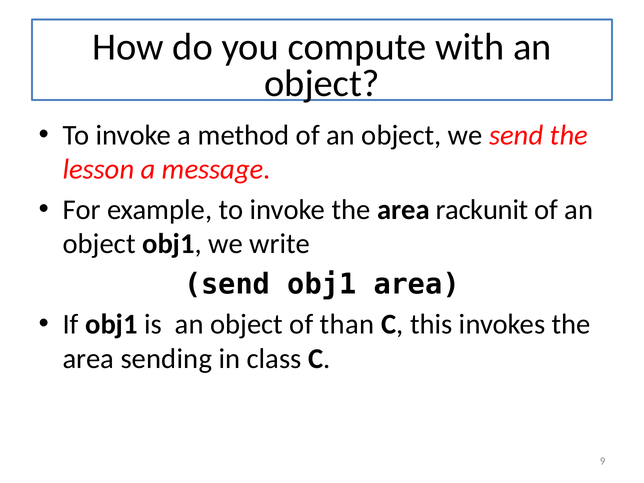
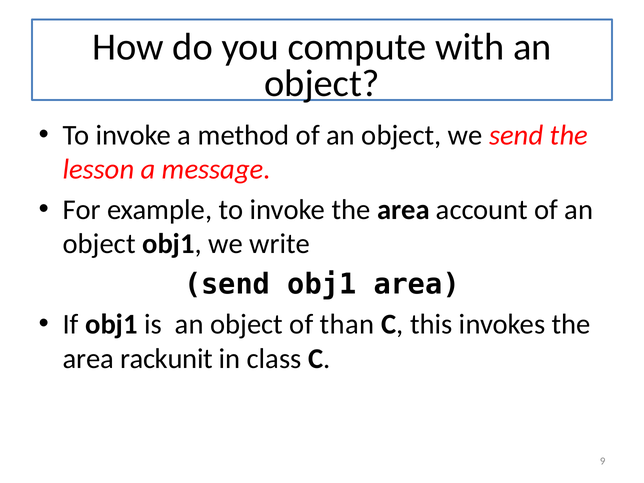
rackunit: rackunit -> account (482, 210)
sending: sending -> rackunit (167, 359)
